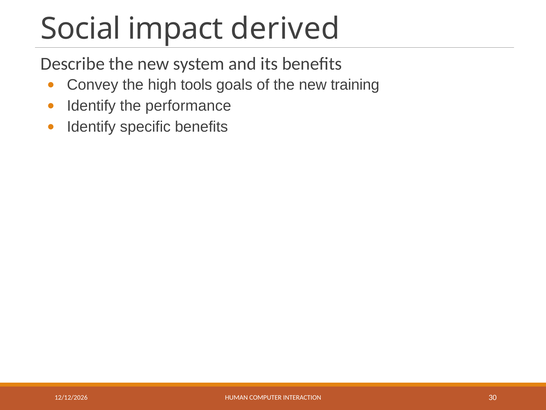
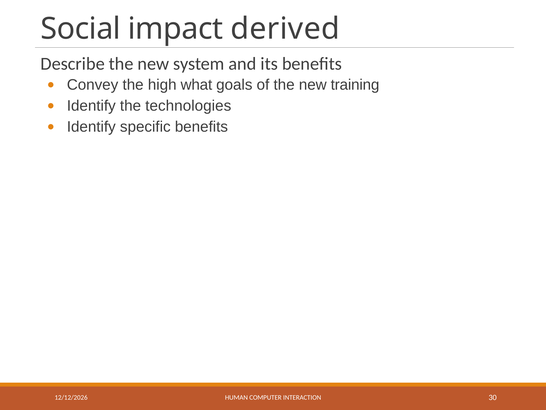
tools: tools -> what (196, 85)
performance: performance -> technologies (188, 106)
